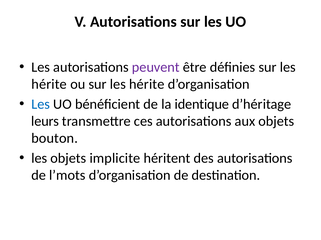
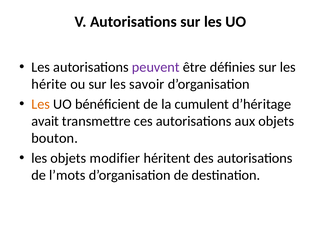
ou sur les hérite: hérite -> savoir (147, 84)
Les colour: blue -> orange (41, 104)
identique: identique -> cumulent (202, 104)
leurs: leurs -> avait (45, 122)
implicite: implicite -> modifier (115, 159)
